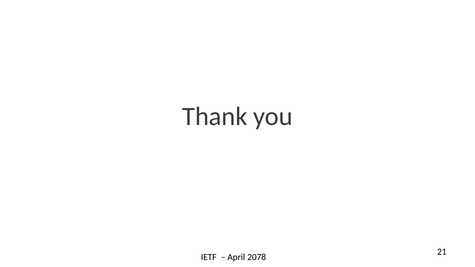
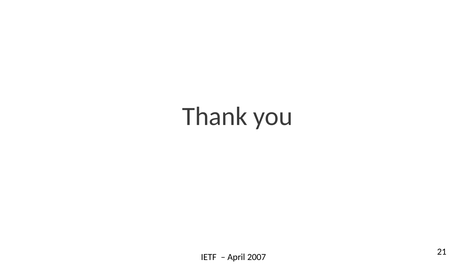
2078: 2078 -> 2007 (257, 257)
